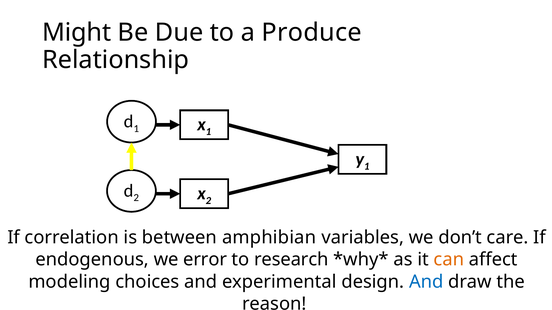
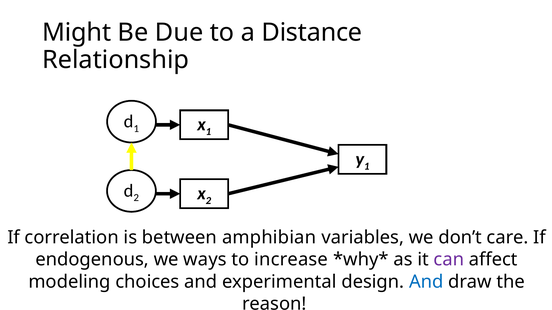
Produce: Produce -> Distance (312, 33)
error: error -> ways (205, 260)
research: research -> increase (291, 260)
can colour: orange -> purple (449, 260)
